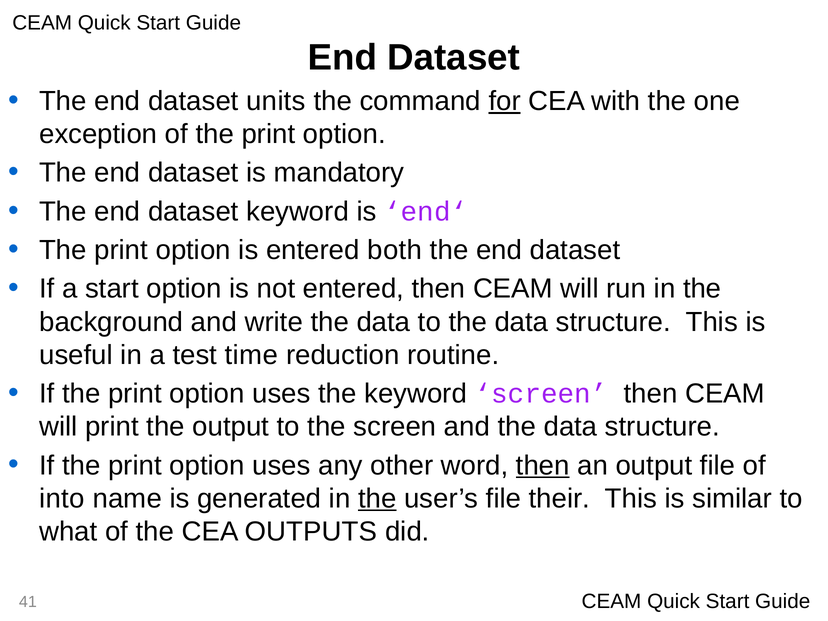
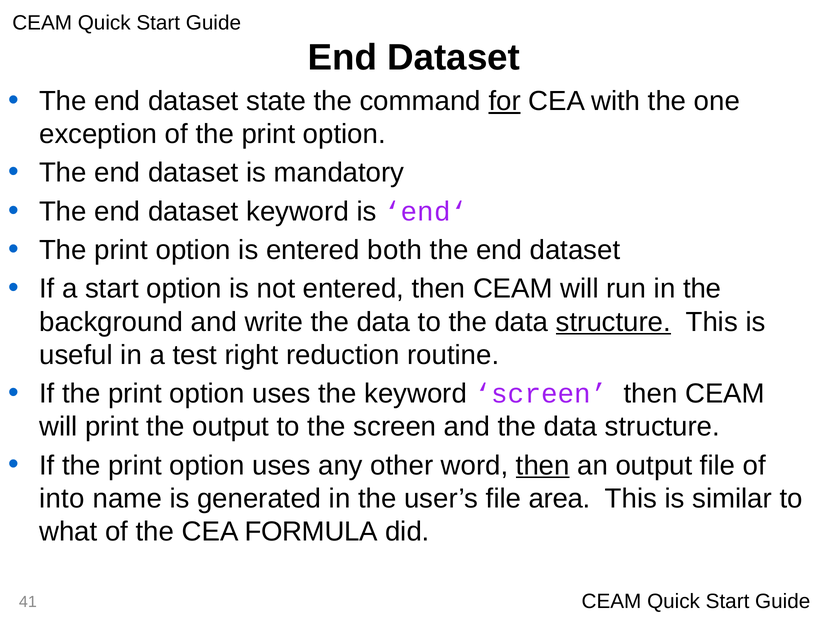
units: units -> state (276, 101)
structure underline: none -> present (613, 322)
time: time -> right (252, 355)
the underline: present -> none (377, 499)
their: their -> area (560, 499)
OUTPUTS: OUTPUTS -> FORMULA (311, 532)
